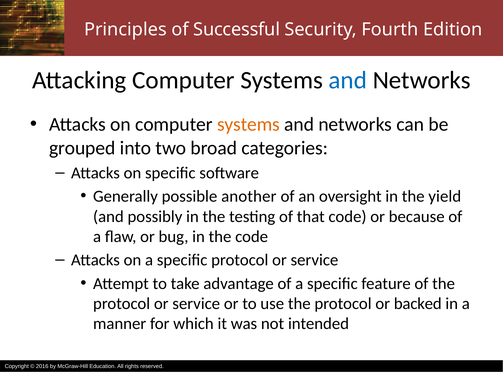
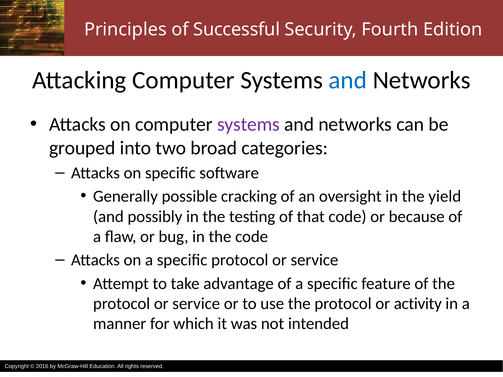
systems colour: orange -> purple (248, 125)
another: another -> cracking (249, 197)
backed: backed -> activity (418, 304)
